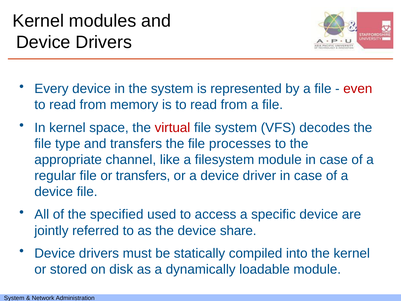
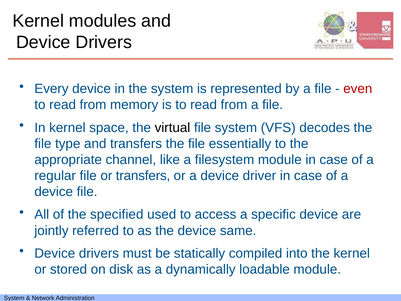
virtual colour: red -> black (172, 127)
processes: processes -> essentially (240, 144)
share: share -> same (238, 230)
